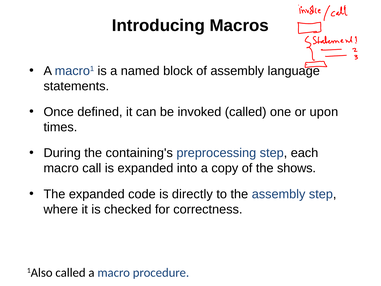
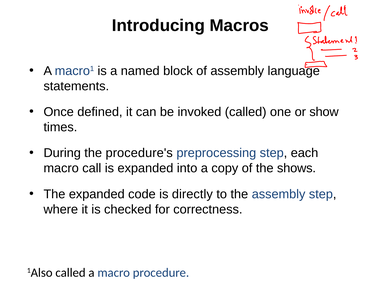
upon: upon -> show (324, 112)
containing's: containing's -> procedure's (139, 153)
